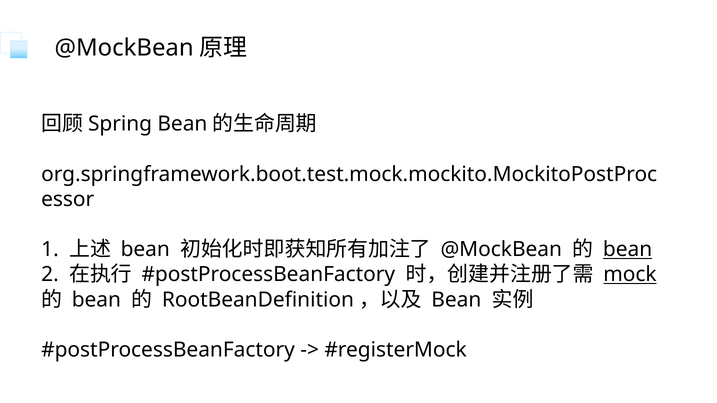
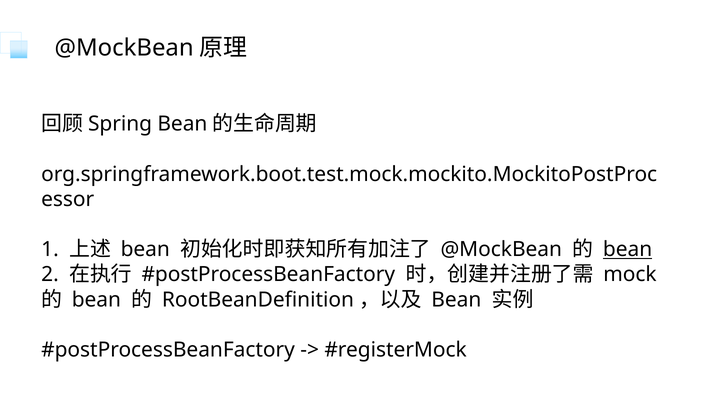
mock underline: present -> none (630, 275)
